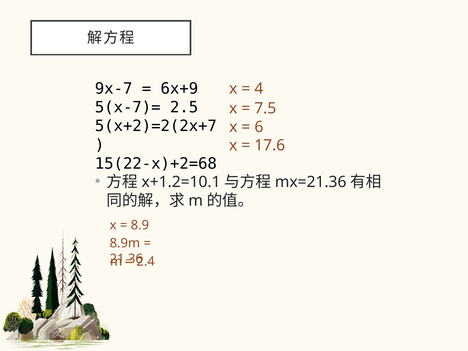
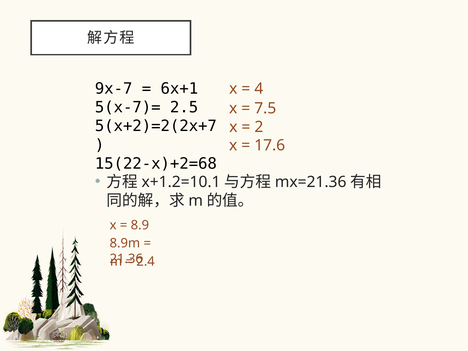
6x+9: 6x+9 -> 6x+1 (179, 89)
6: 6 -> 2 (259, 127)
